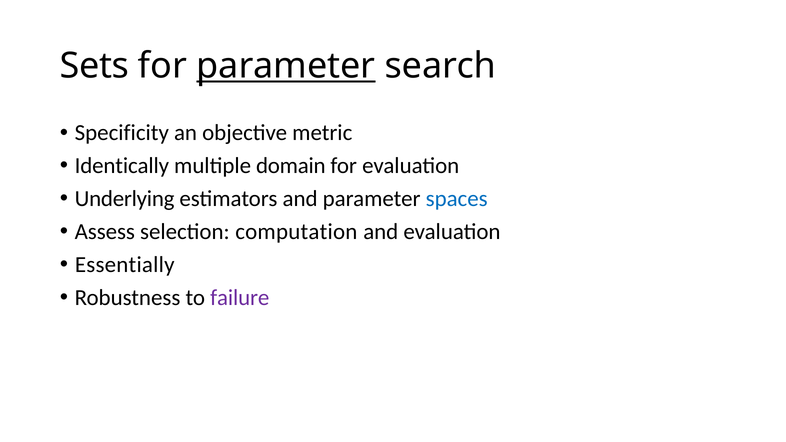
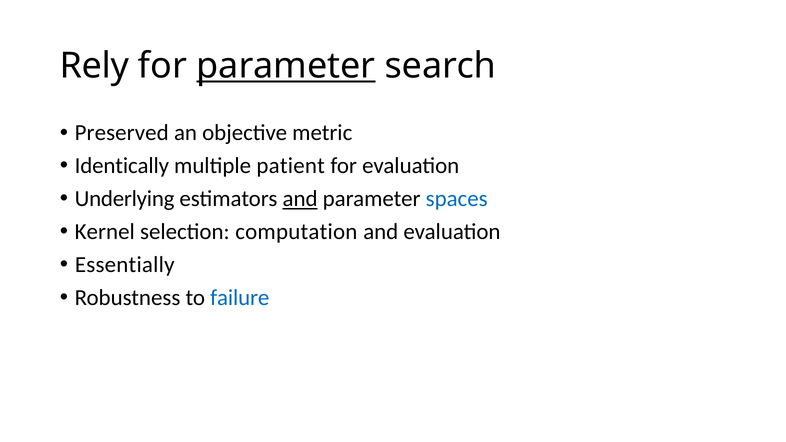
Sets: Sets -> Rely (94, 66)
Specificity: Specificity -> Preserved (122, 133)
domain: domain -> patient (291, 166)
and underline: none -> present (300, 199)
Assess: Assess -> Kernel (105, 232)
failure colour: purple -> blue (240, 298)
